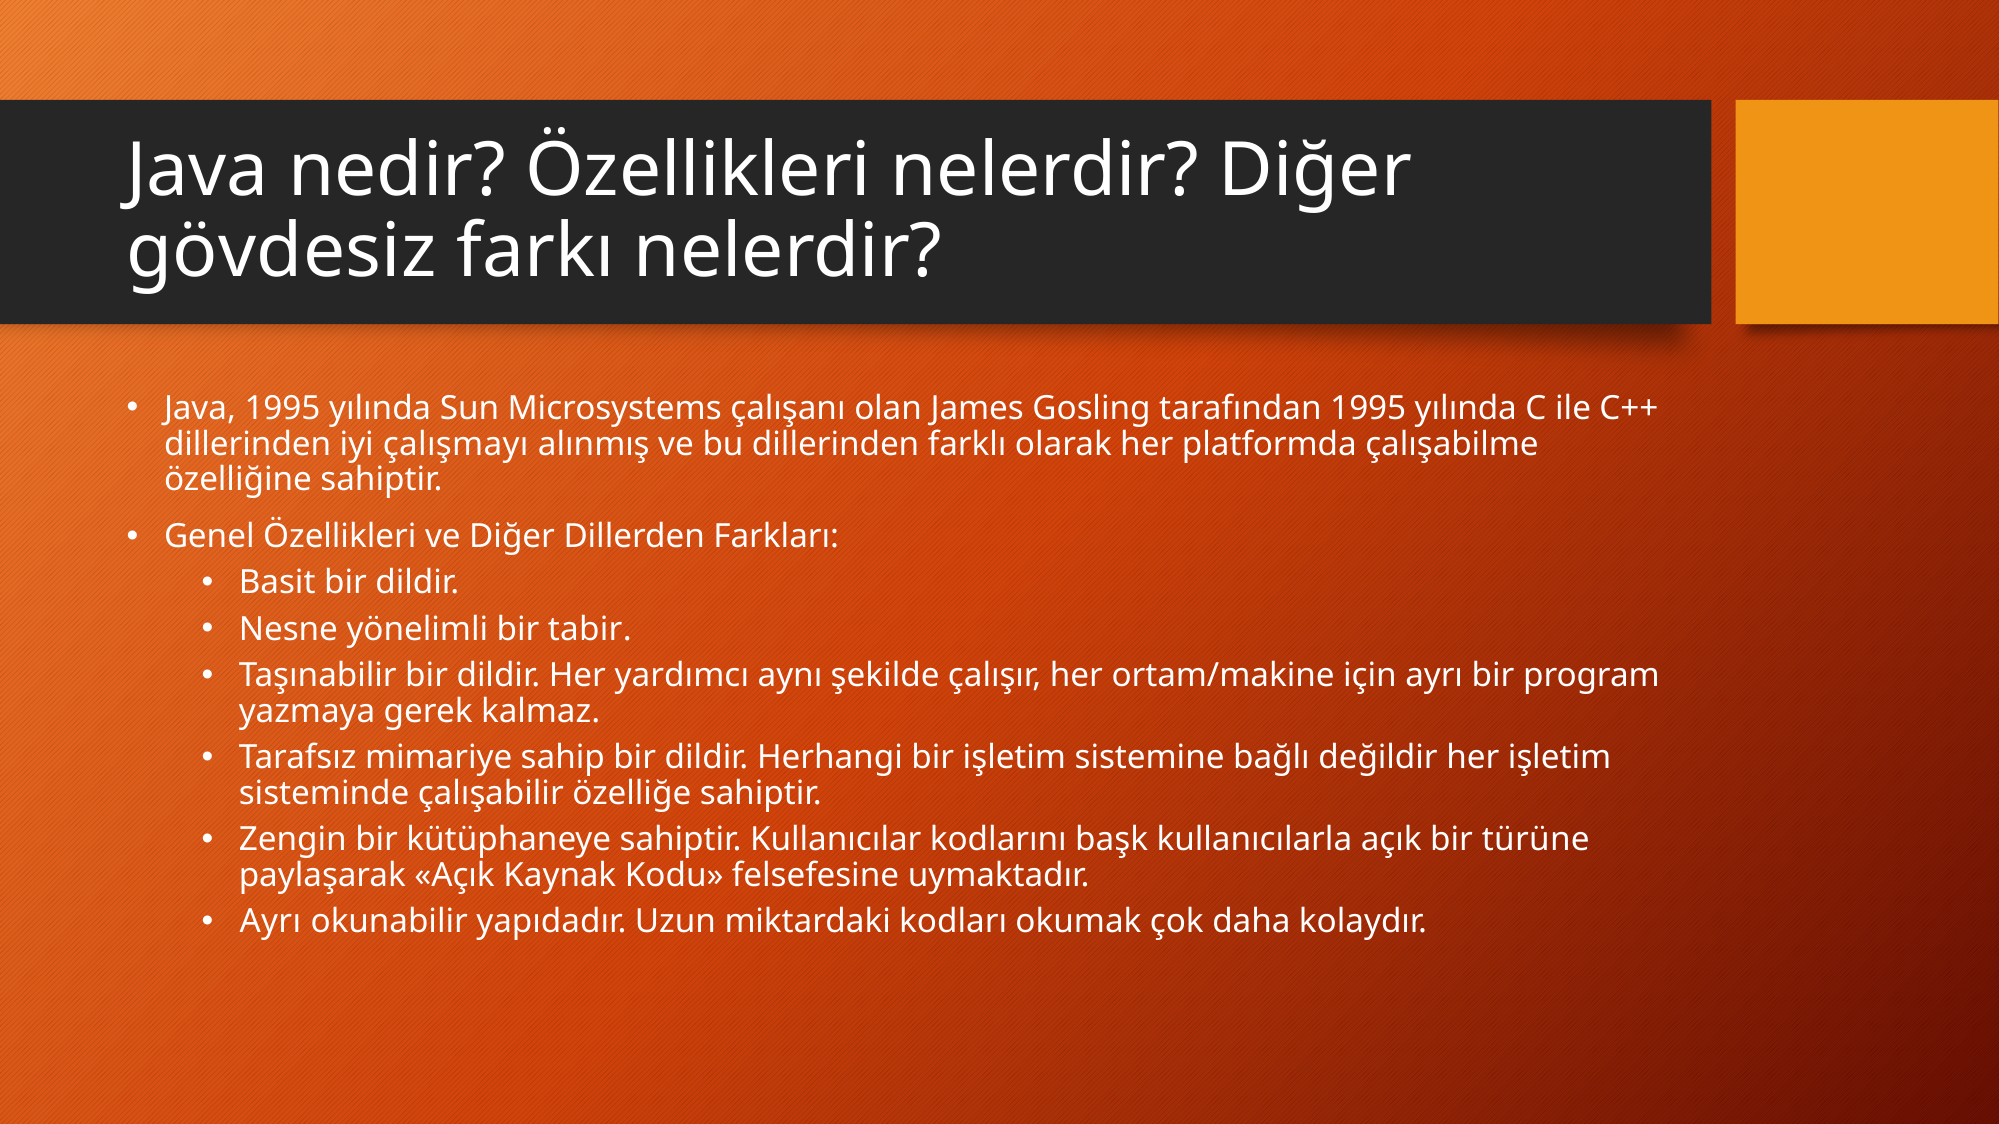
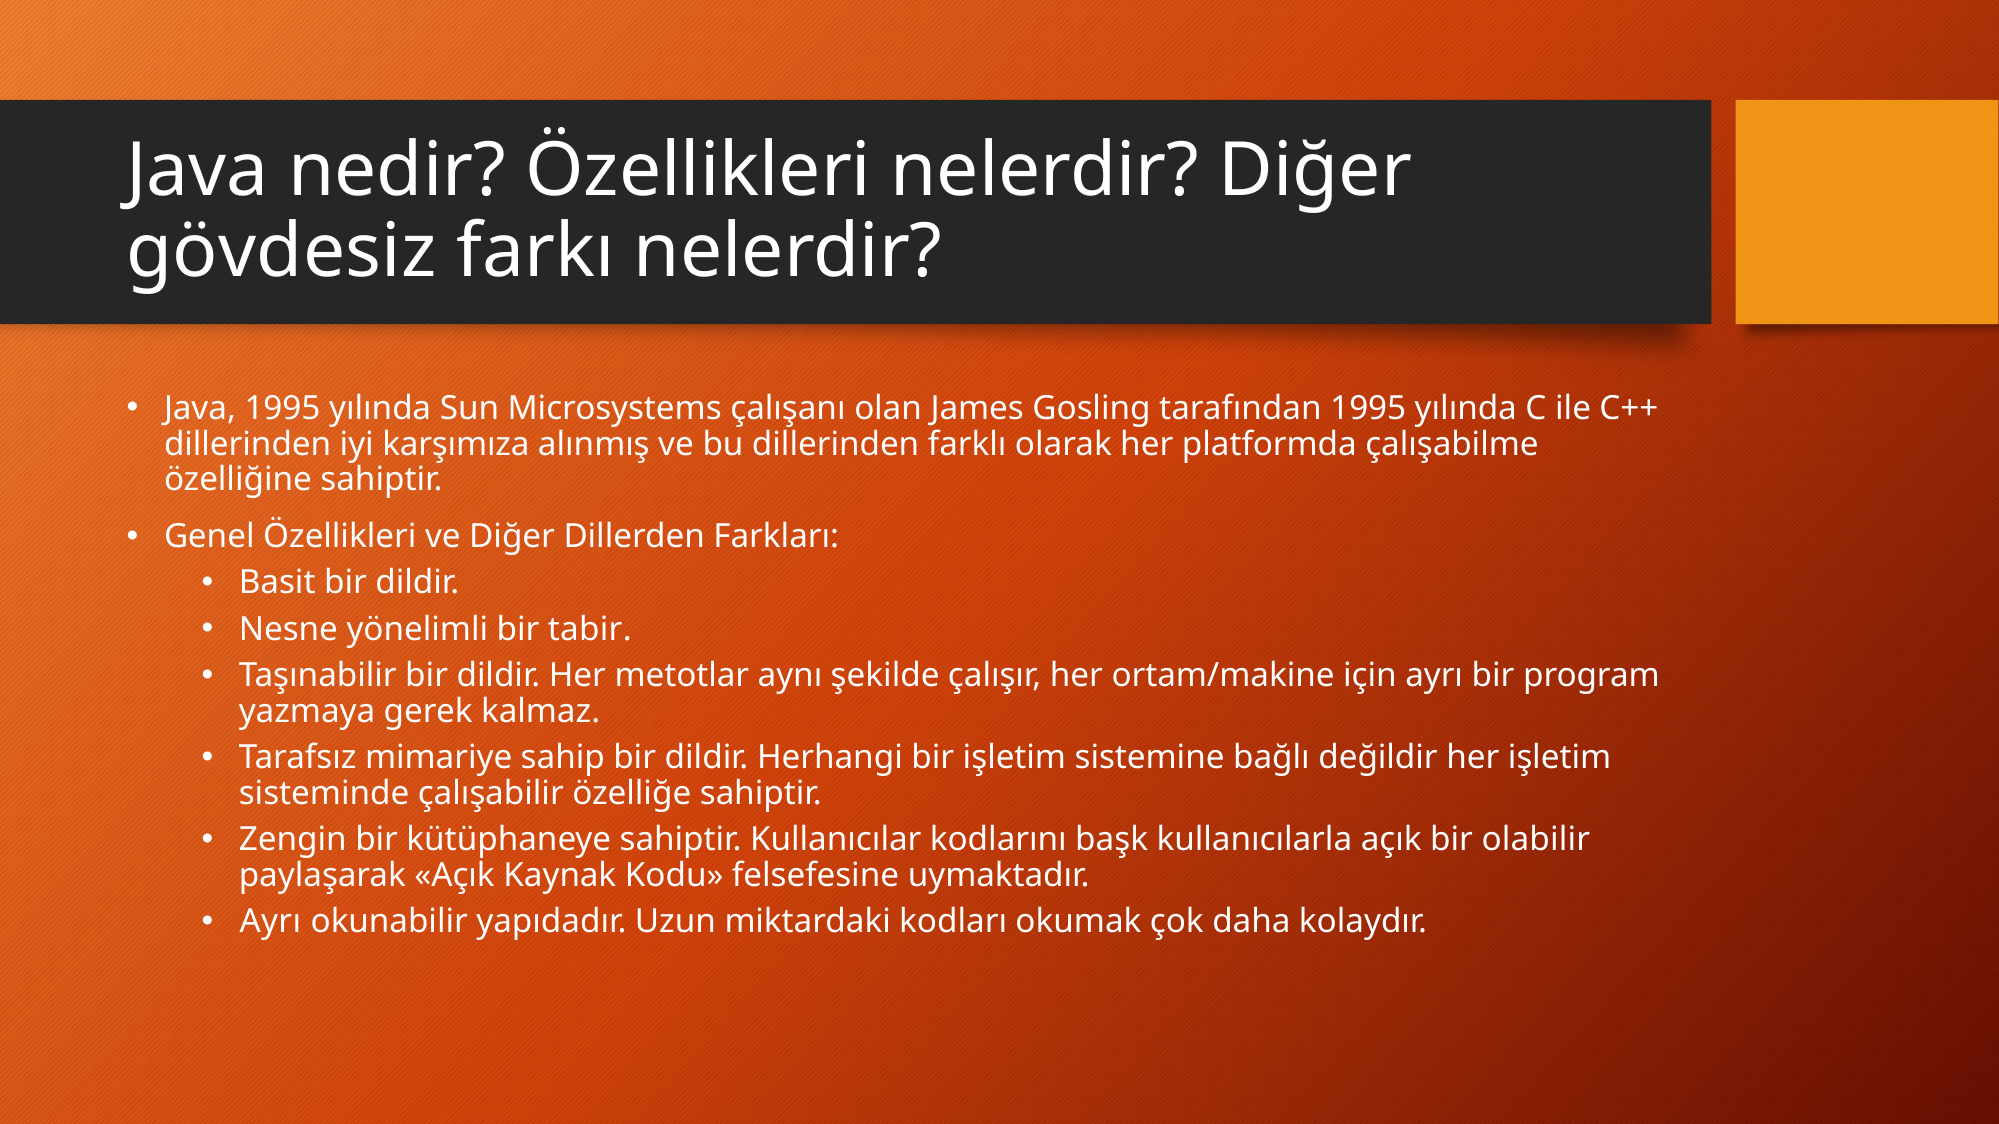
çalışmayı: çalışmayı -> karşımıza (456, 444)
yardımcı: yardımcı -> metotlar (682, 676)
türüne: türüne -> olabilir (1536, 840)
